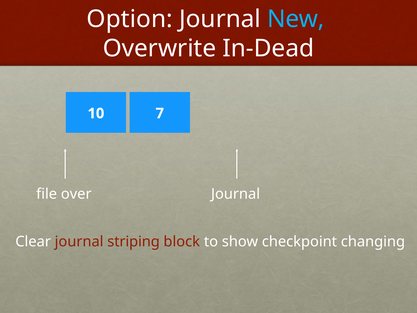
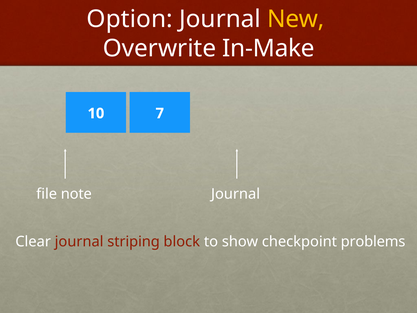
New colour: light blue -> yellow (296, 19)
In-Dead: In-Dead -> In-Make (268, 48)
over: over -> note (76, 194)
changing: changing -> problems (373, 241)
